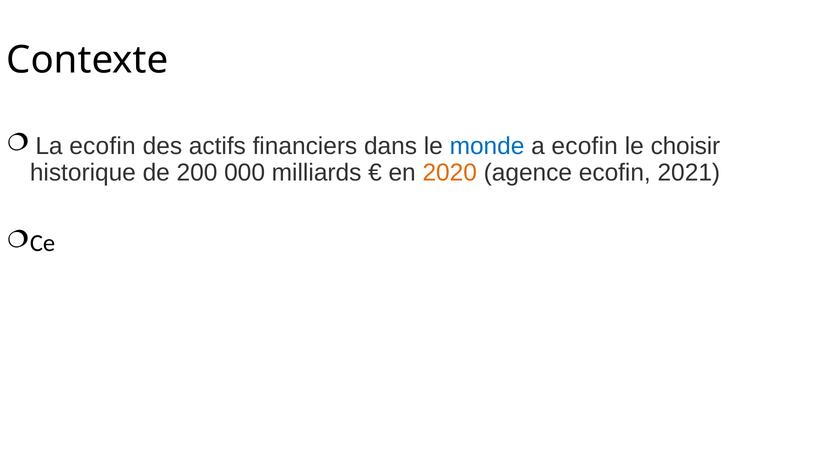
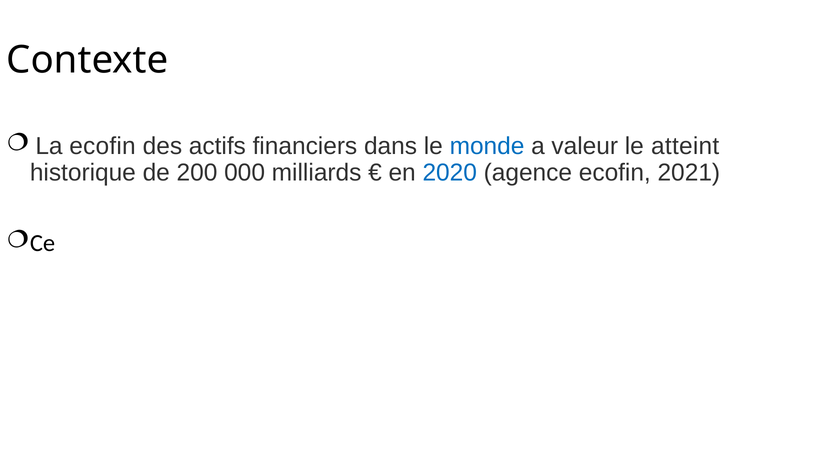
a ecofin: ecofin -> valeur (585, 147)
choisir: choisir -> atteint (685, 147)
2020 colour: orange -> blue (450, 173)
